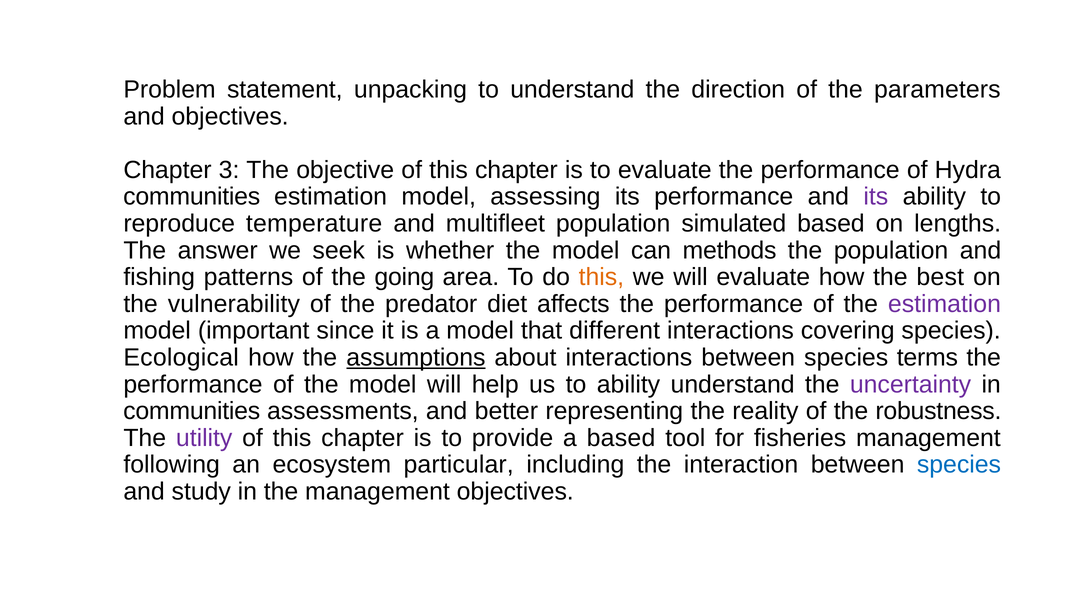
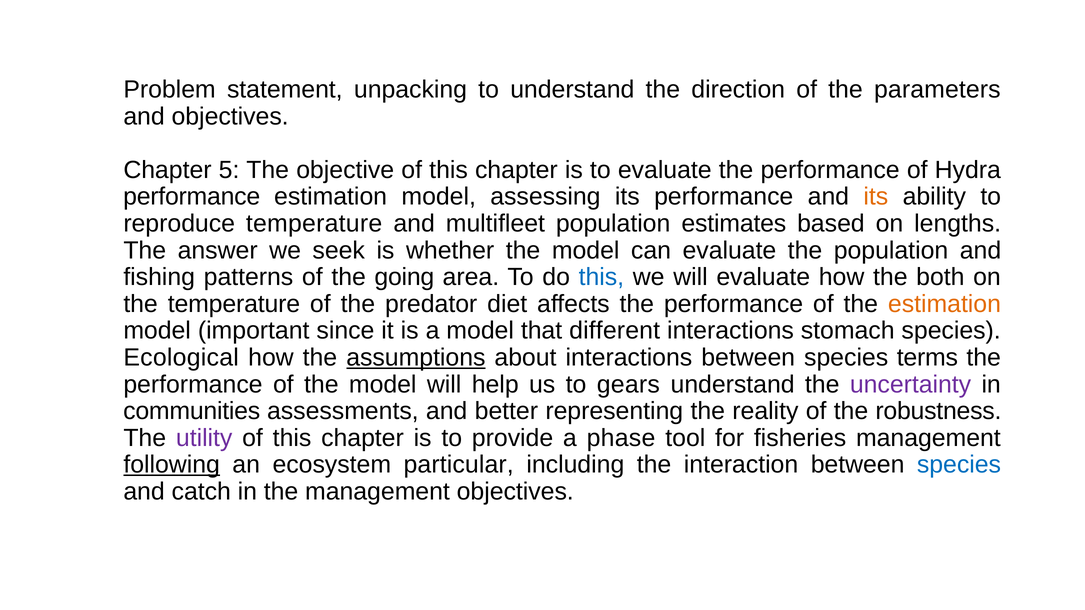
3: 3 -> 5 (229, 170)
communities: communities -> performance (192, 197)
its colour: purple -> orange (876, 197)
simulated: simulated -> estimates (734, 224)
can methods: methods -> evaluate (729, 250)
this colour: orange -> blue (601, 277)
best: best -> both (940, 277)
the vulnerability: vulnerability -> temperature (234, 304)
estimation colour: purple -> orange (944, 304)
covering: covering -> stomach (848, 331)
to ability: ability -> gears (628, 385)
a based: based -> phase (621, 438)
following underline: none -> present (172, 465)
study: study -> catch (201, 492)
